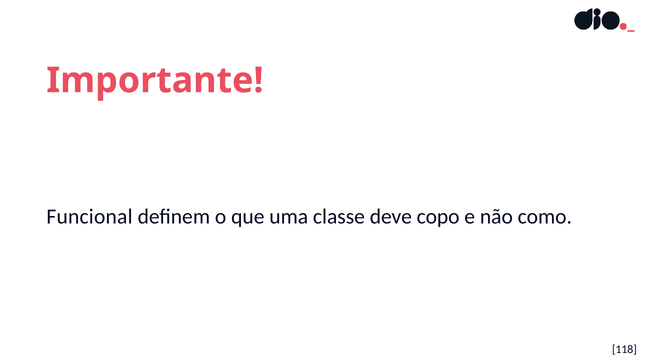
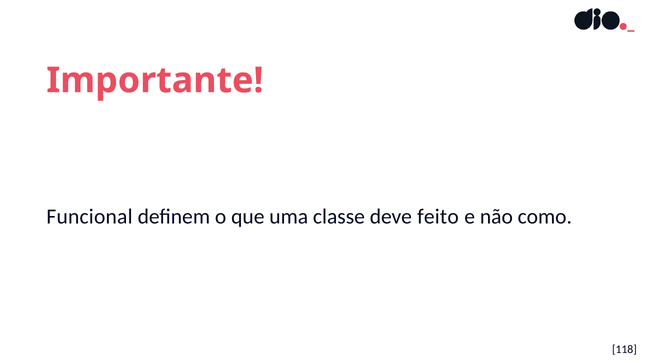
copo: copo -> feito (438, 217)
